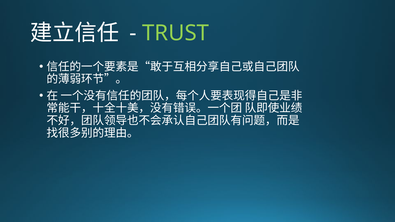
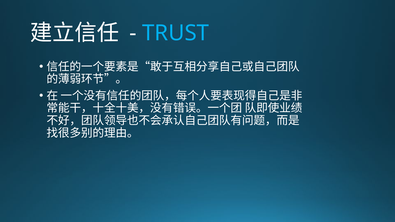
TRUST colour: light green -> light blue (176, 33)
